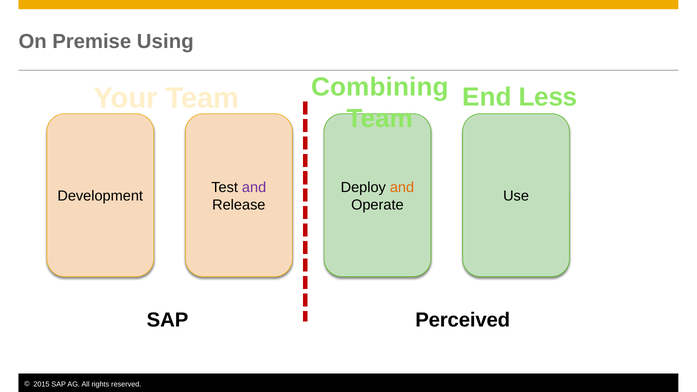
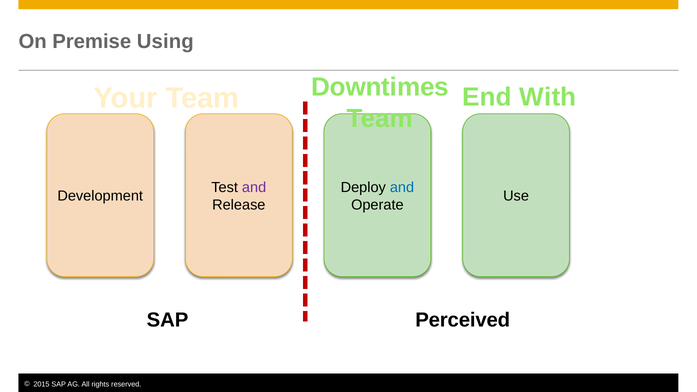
Less: Less -> With (548, 97)
Combining: Combining -> Downtimes (380, 87)
and colour: orange -> blue (402, 188)
